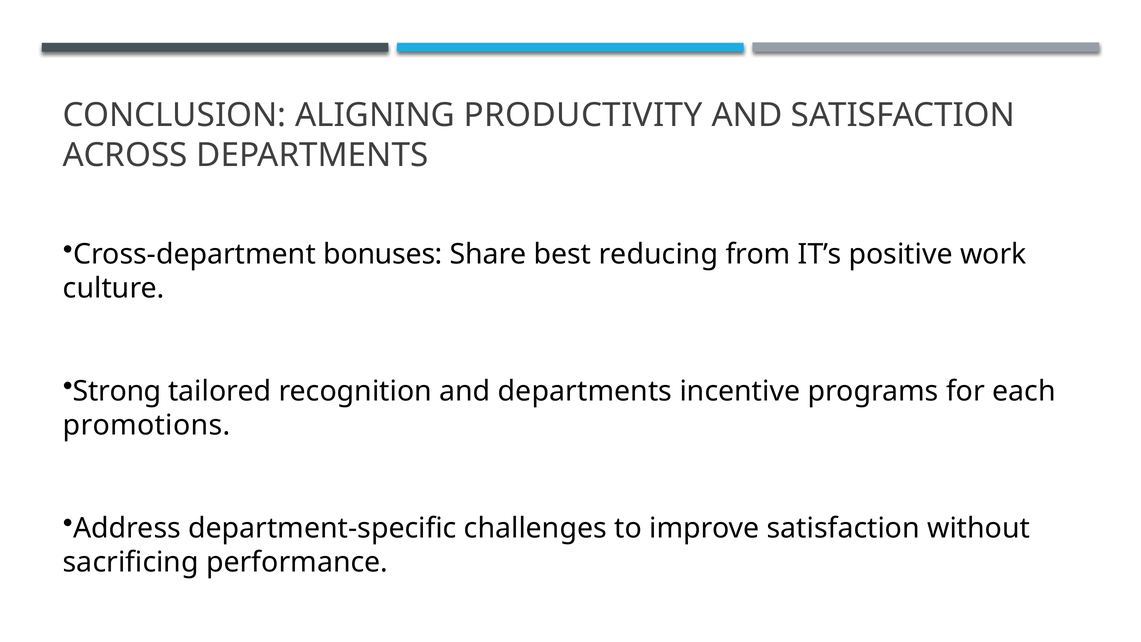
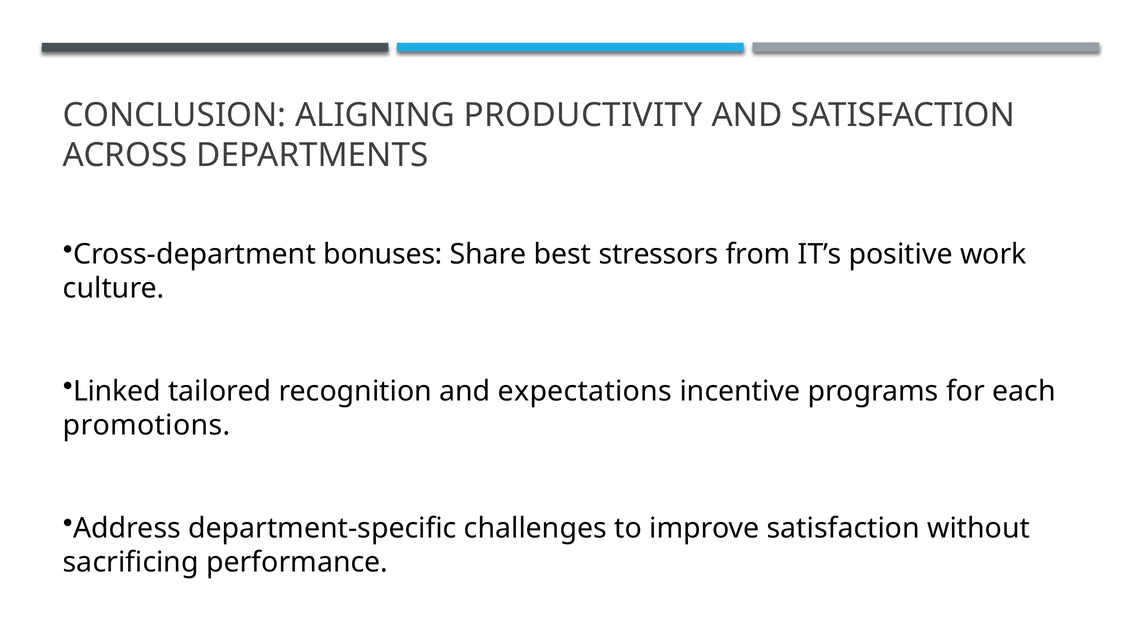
reducing: reducing -> stressors (659, 254)
Strong: Strong -> Linked (117, 391)
and departments: departments -> expectations (585, 391)
